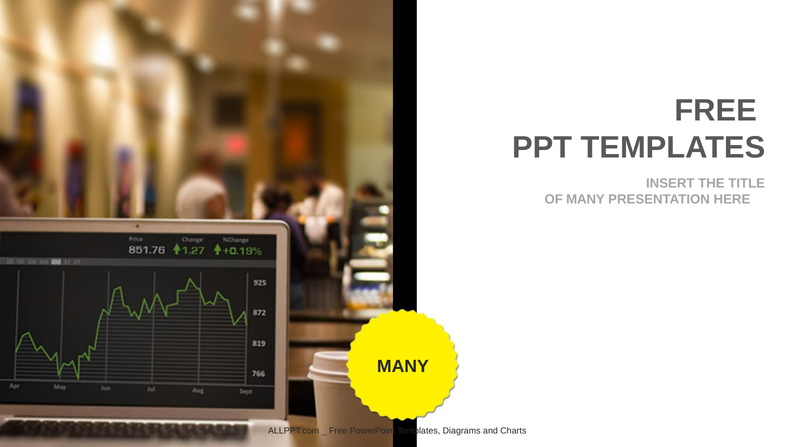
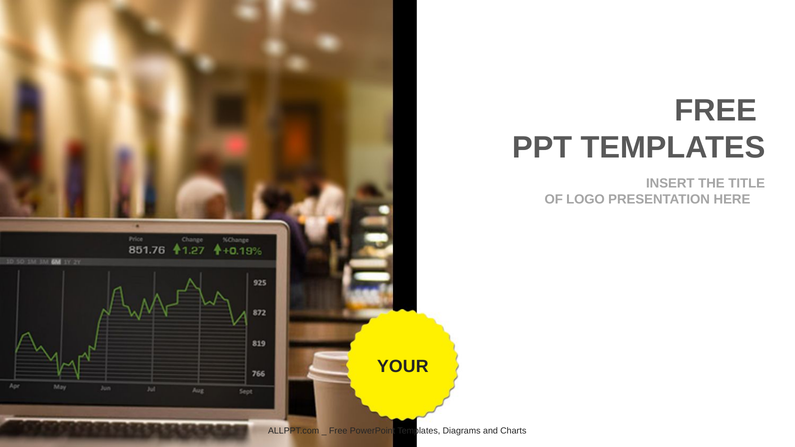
OF MANY: MANY -> LOGO (585, 200)
MANY: MANY -> YOUR (403, 366)
